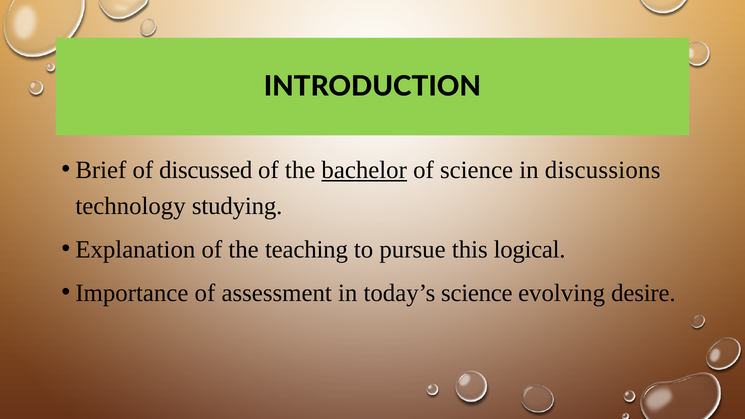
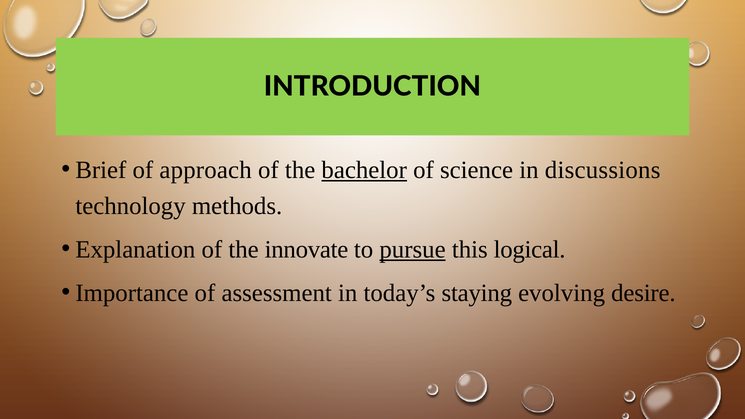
discussed: discussed -> approach (206, 170)
studying: studying -> methods (237, 206)
teaching: teaching -> innovate (307, 249)
pursue underline: none -> present (413, 249)
today’s science: science -> staying (477, 293)
